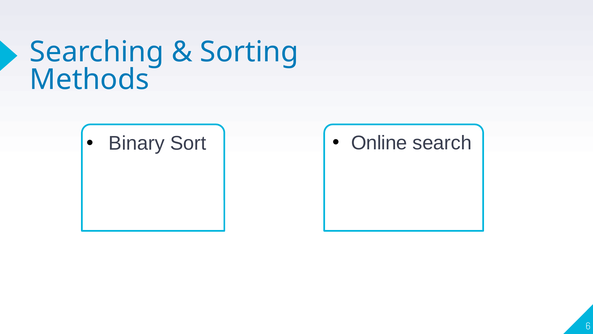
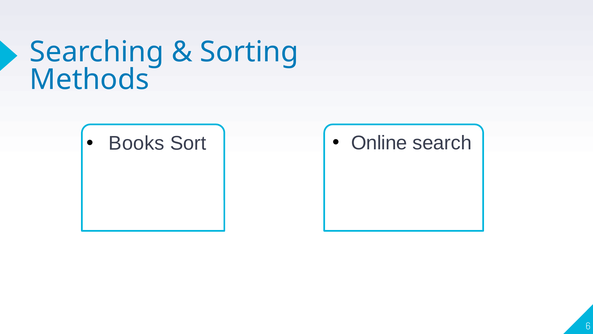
Binary: Binary -> Books (137, 143)
